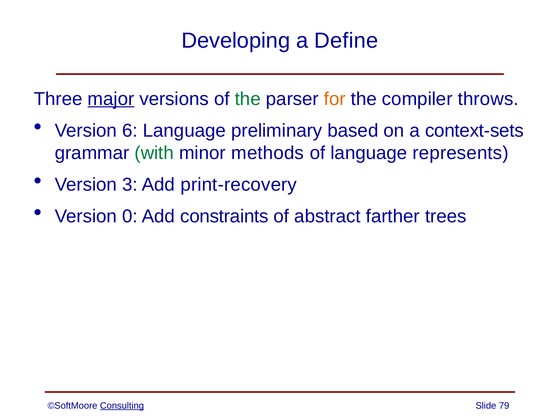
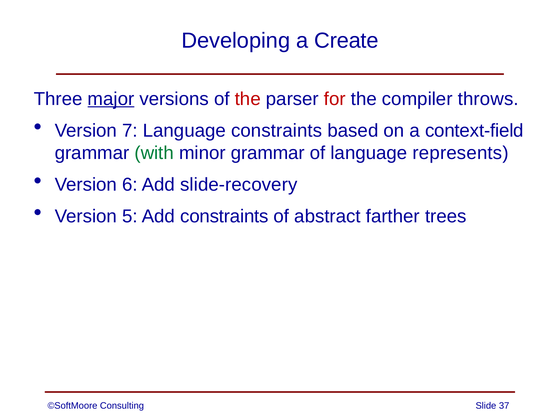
Define: Define -> Create (346, 41)
the colour: green -> red (248, 99)
for colour: orange -> red (335, 99)
6: 6 -> 7 (130, 131)
Language preliminary: preliminary -> constraints (277, 131)
context-sets: context-sets -> context-field (474, 131)
minor methods: methods -> grammar (268, 153)
3: 3 -> 6 (130, 185)
print-recovery: print-recovery -> slide-recovery (239, 185)
0: 0 -> 5 (130, 216)
Consulting underline: present -> none (122, 406)
79: 79 -> 37 (504, 406)
